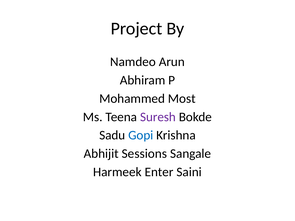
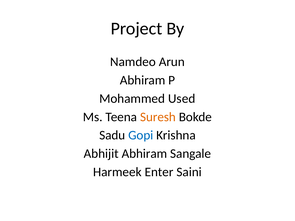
Most: Most -> Used (182, 99)
Suresh colour: purple -> orange (158, 117)
Abhijit Sessions: Sessions -> Abhiram (144, 154)
